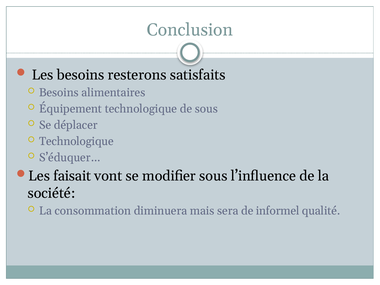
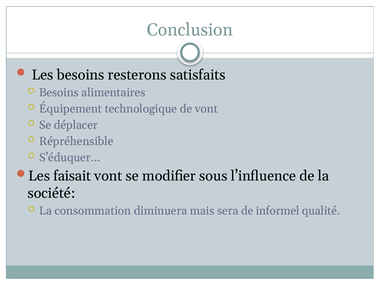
de sous: sous -> vont (206, 109)
Technologique: Technologique -> Répréhensible (76, 141)
